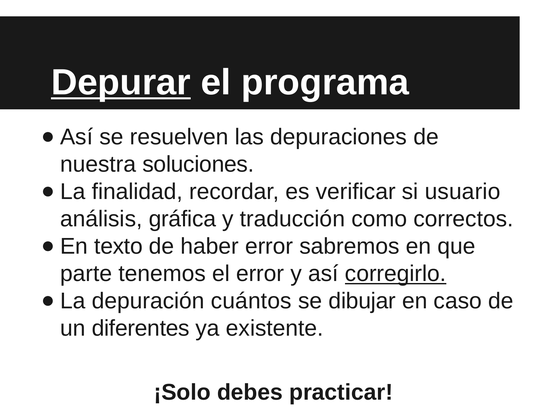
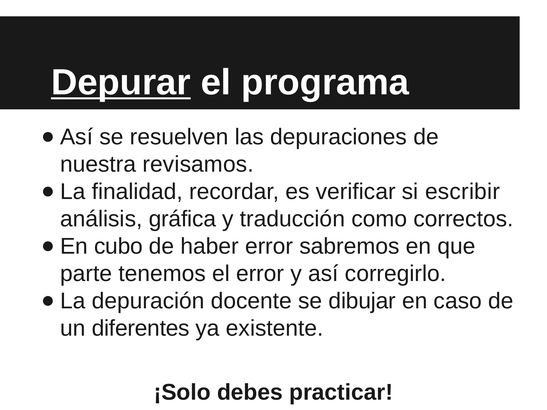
soluciones: soluciones -> revisamos (198, 165)
usuario: usuario -> escribir (463, 192)
texto: texto -> cubo (119, 247)
corregirlo underline: present -> none (396, 274)
cuántos: cuántos -> docente (251, 301)
